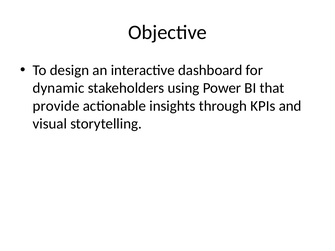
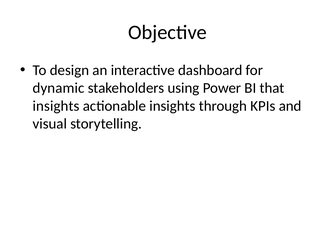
provide: provide -> insights (56, 106)
